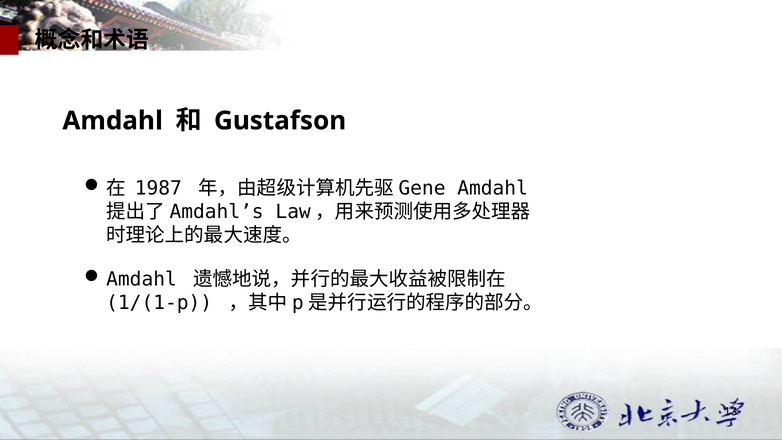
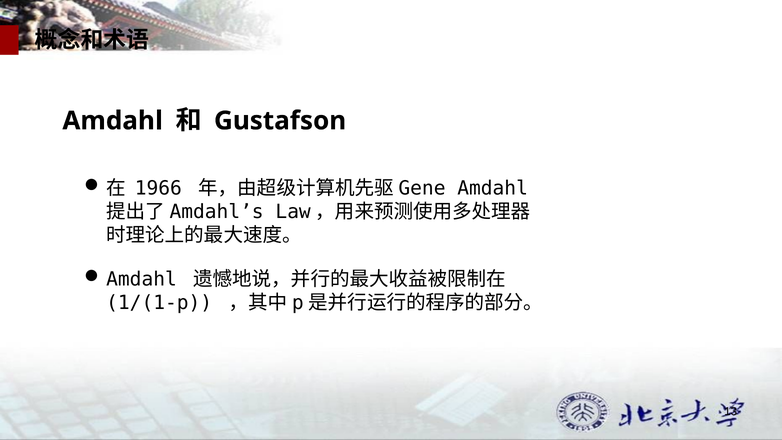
1987: 1987 -> 1966 (158, 188)
